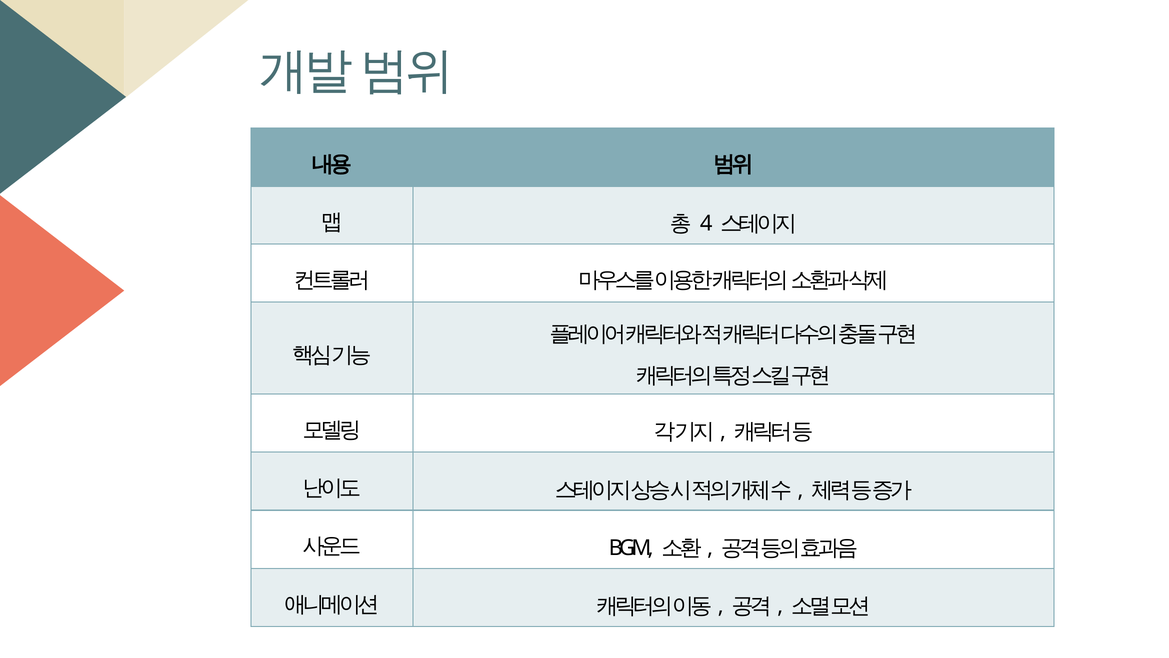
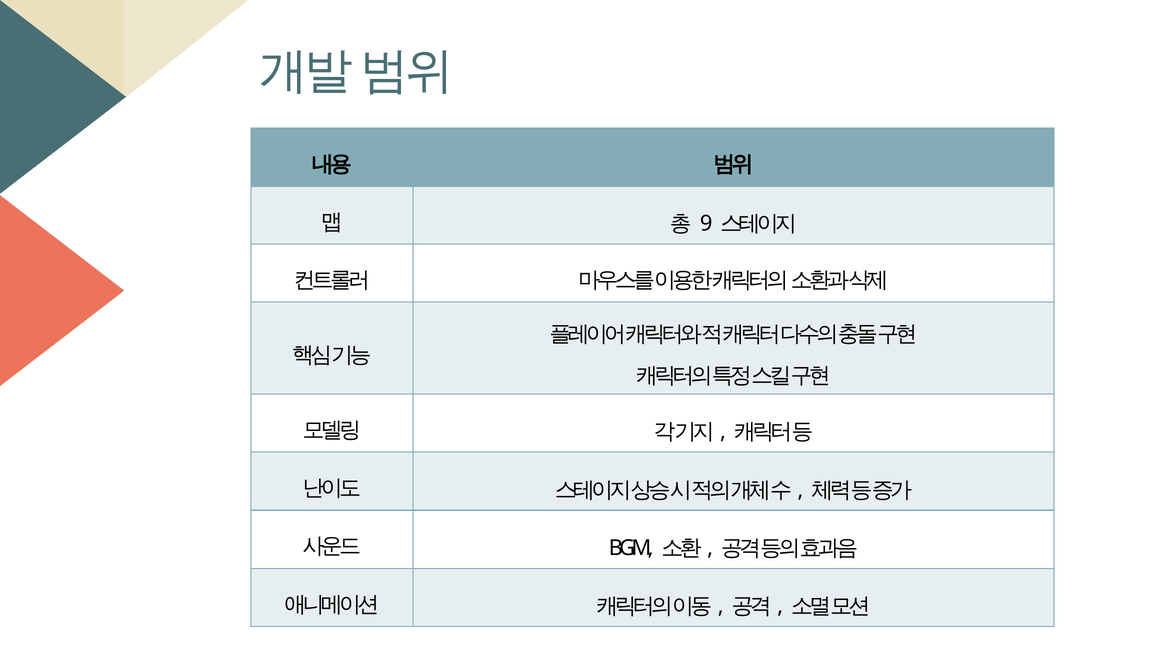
4: 4 -> 9 (706, 223)
